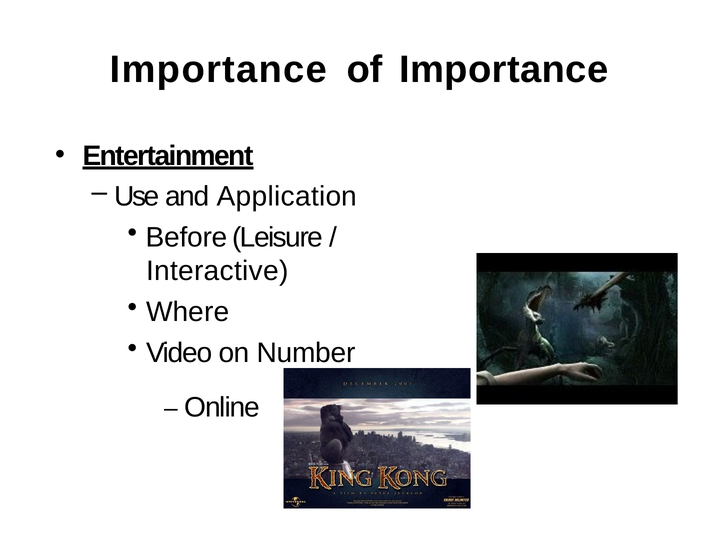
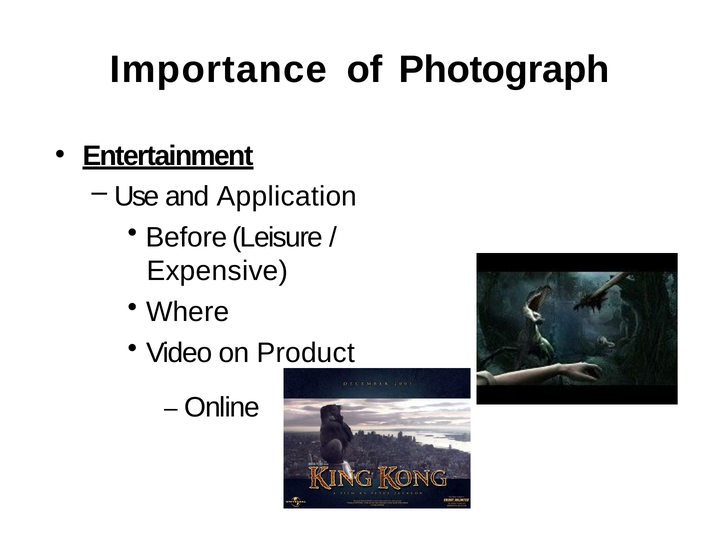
of Importance: Importance -> Photograph (504, 70)
Interactive: Interactive -> Expensive (217, 271)
Number: Number -> Product (306, 353)
